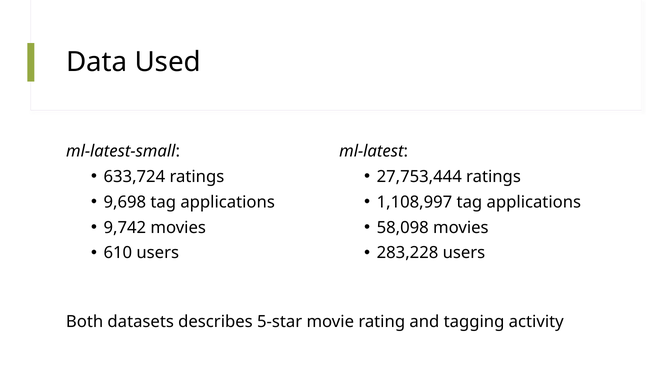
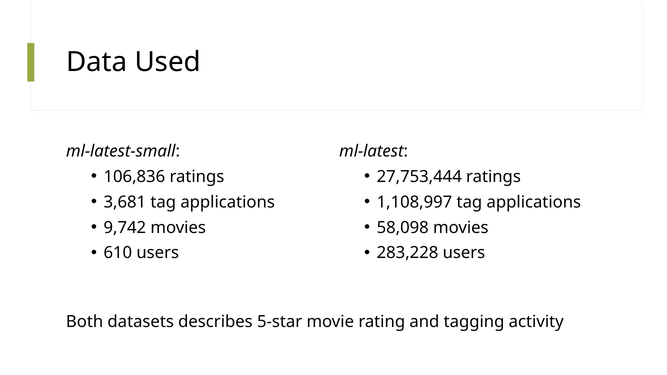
633,724: 633,724 -> 106,836 (134, 177)
9,698: 9,698 -> 3,681 (125, 202)
